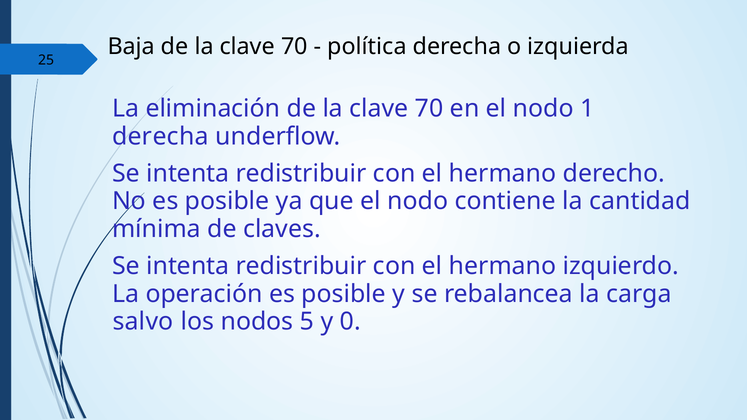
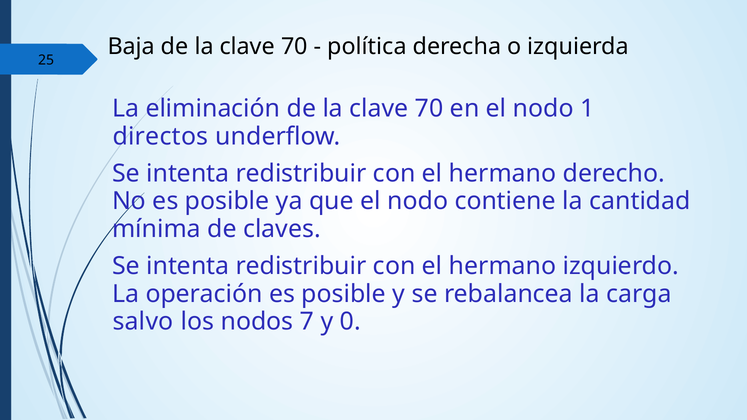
derecha: derecha -> directos (160, 136)
5: 5 -> 7 (307, 322)
